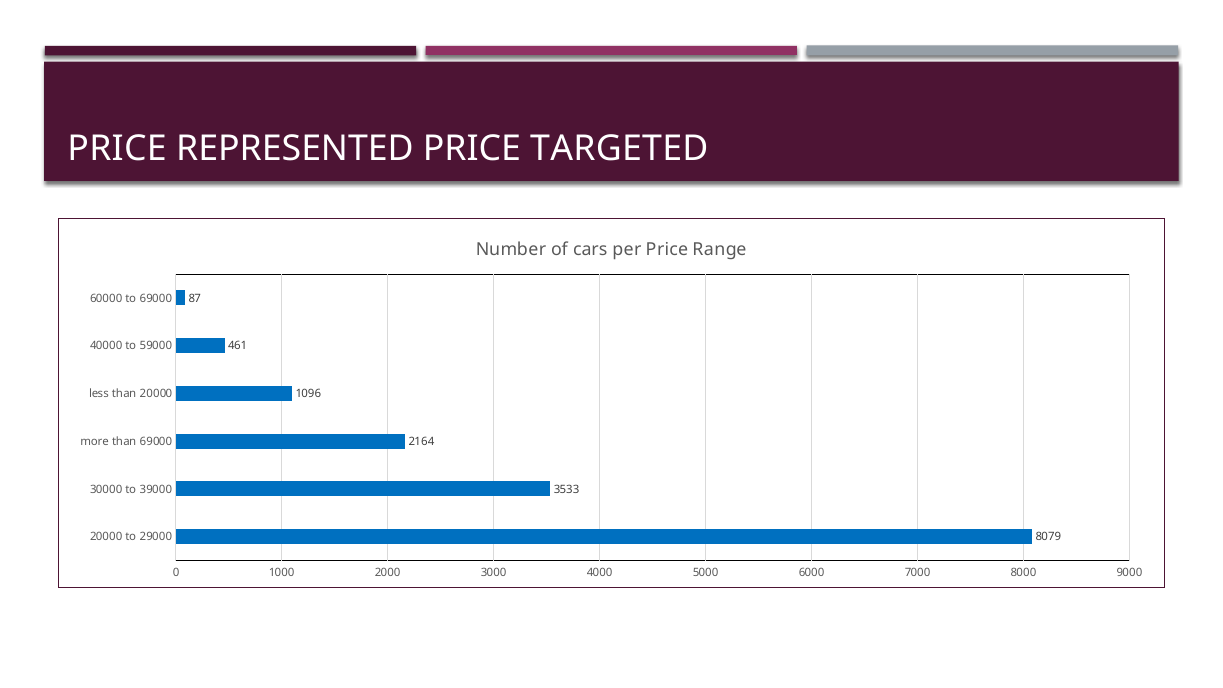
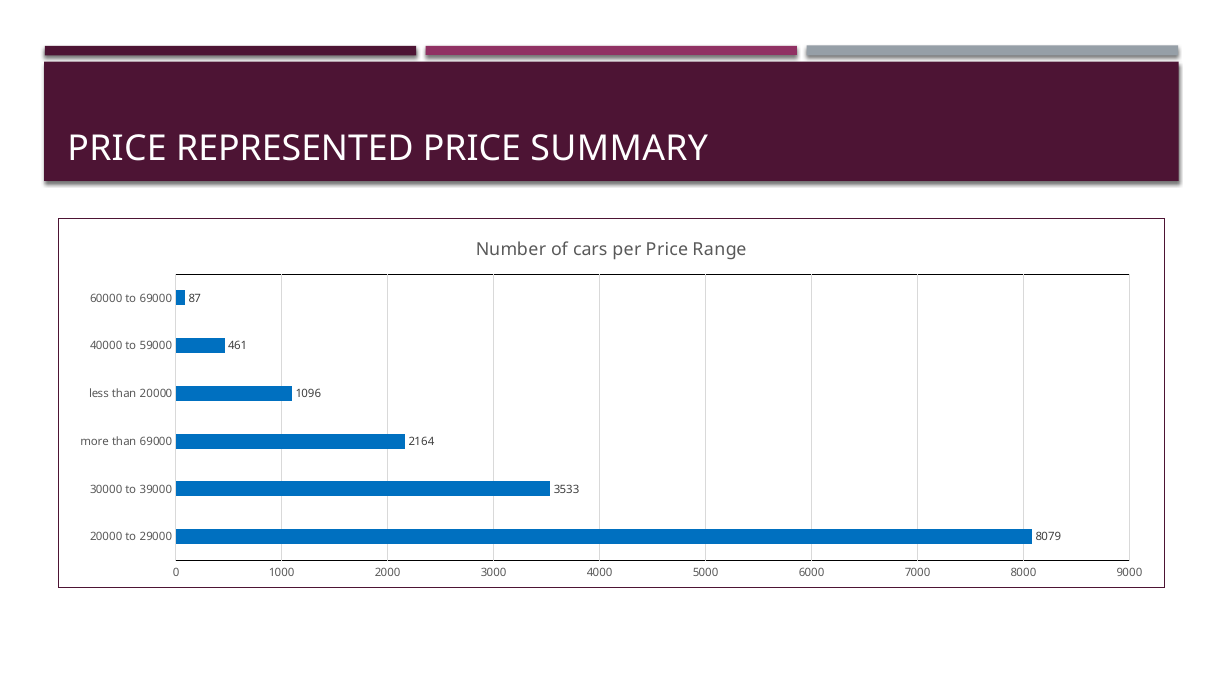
TARGETED: TARGETED -> SUMMARY (619, 149)
